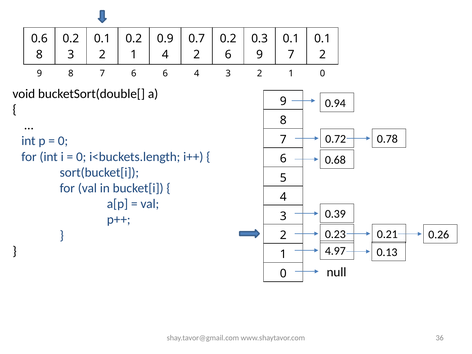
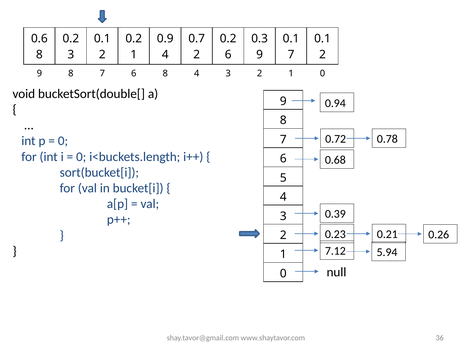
6 6: 6 -> 8 (165, 74)
4.97: 4.97 -> 7.12 (335, 251)
0.13: 0.13 -> 5.94 (387, 252)
